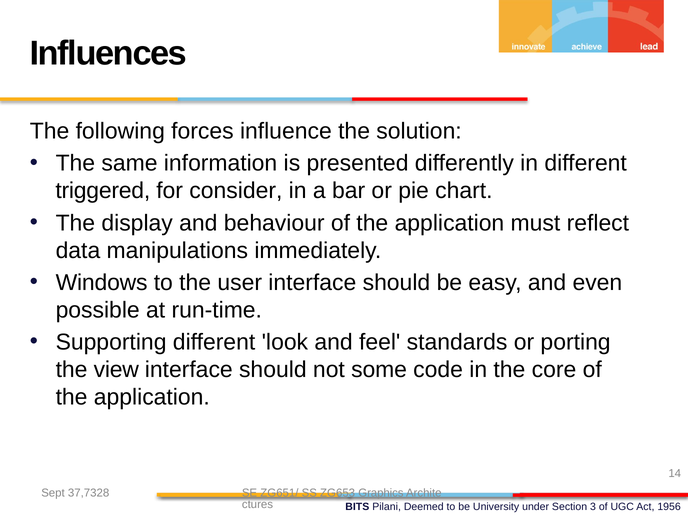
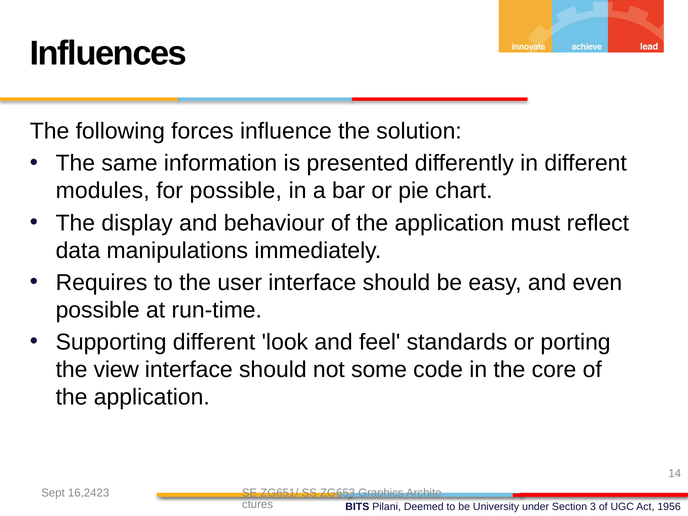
triggered: triggered -> modules (103, 191)
for consider: consider -> possible (236, 191)
Windows: Windows -> Requires (102, 283)
37,7328: 37,7328 -> 16,2423 (89, 493)
